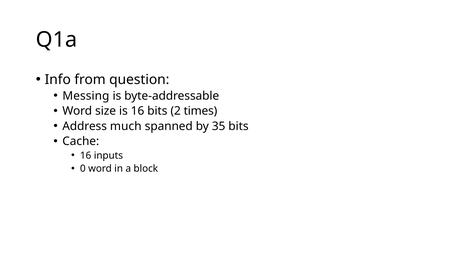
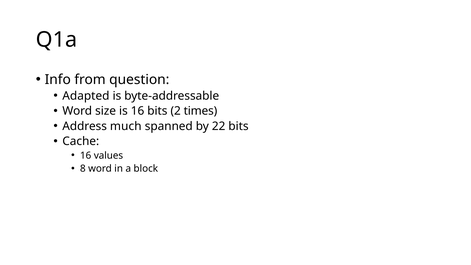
Messing: Messing -> Adapted (86, 96)
35: 35 -> 22 (219, 126)
inputs: inputs -> values (108, 155)
0: 0 -> 8 (83, 169)
